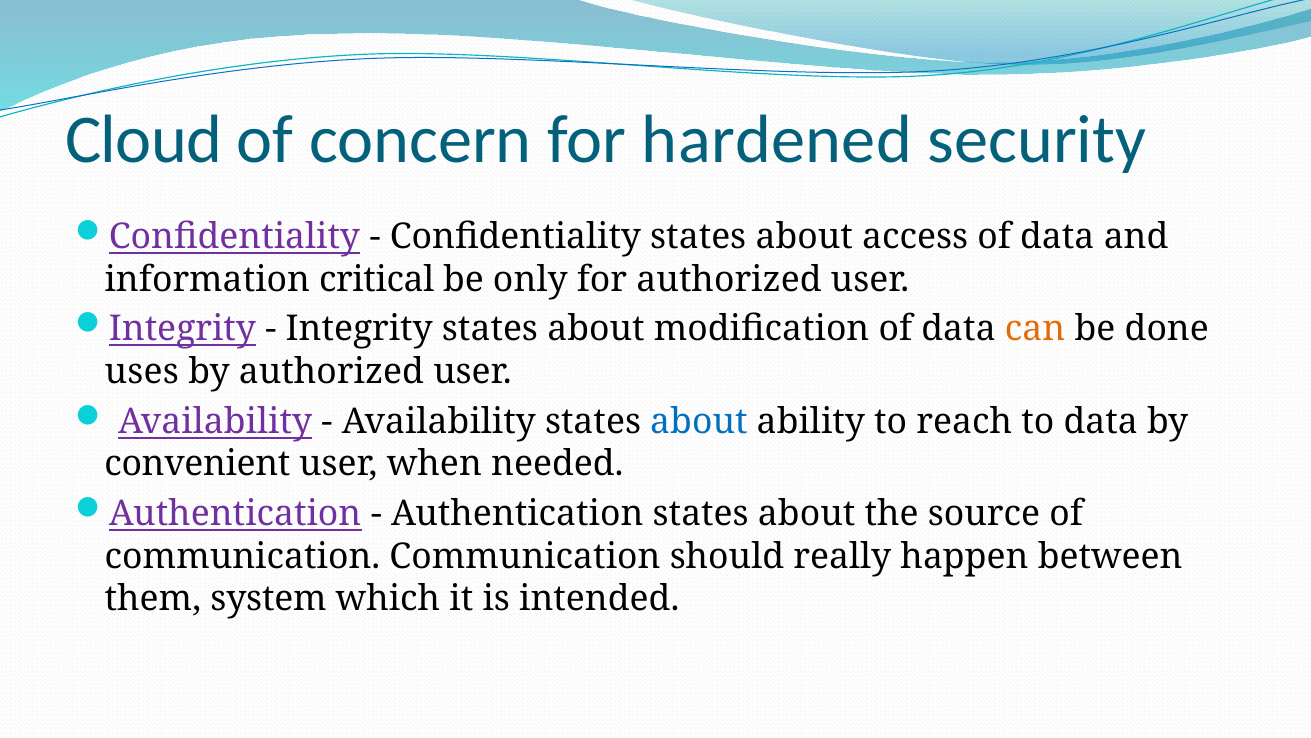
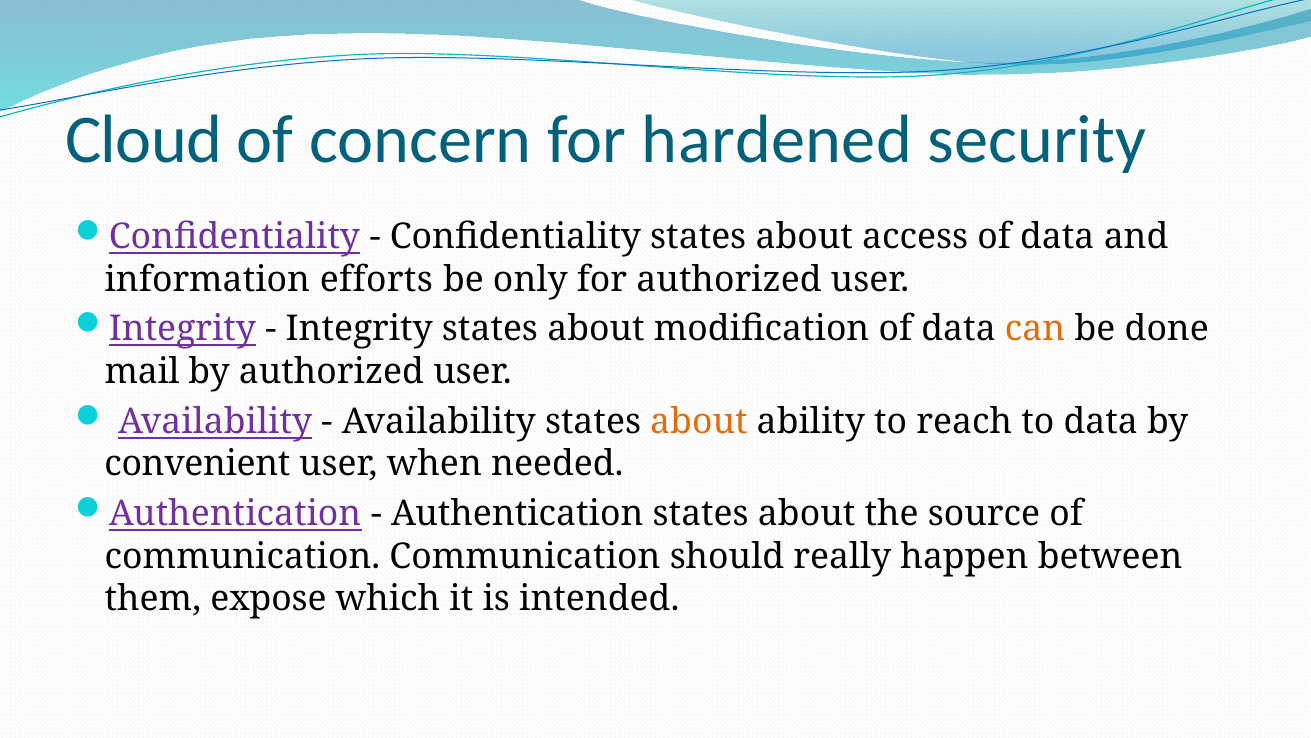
critical: critical -> efforts (376, 279)
uses: uses -> mail (142, 372)
about colour: blue -> orange (699, 421)
system: system -> expose (269, 599)
